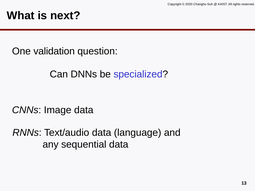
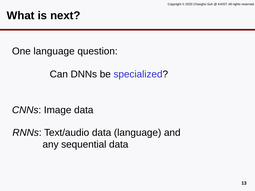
One validation: validation -> language (54, 51)
